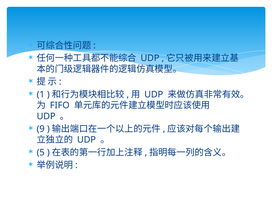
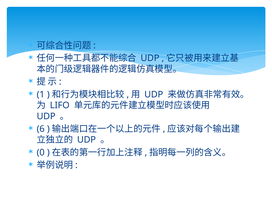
FIFO: FIFO -> LIFO (60, 105)
9: 9 -> 6 (41, 129)
5: 5 -> 0 (41, 152)
